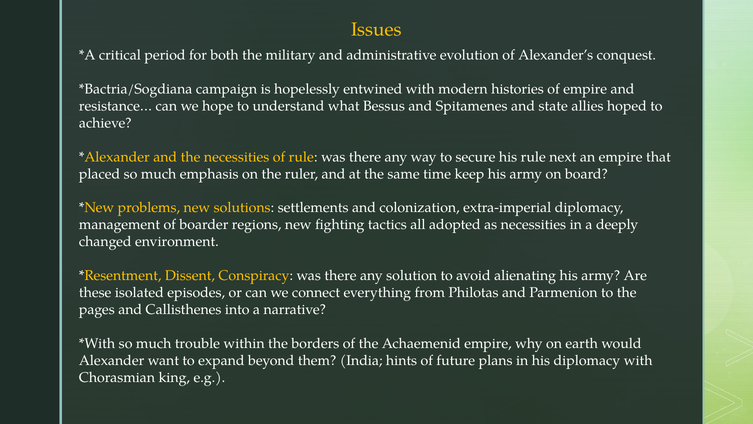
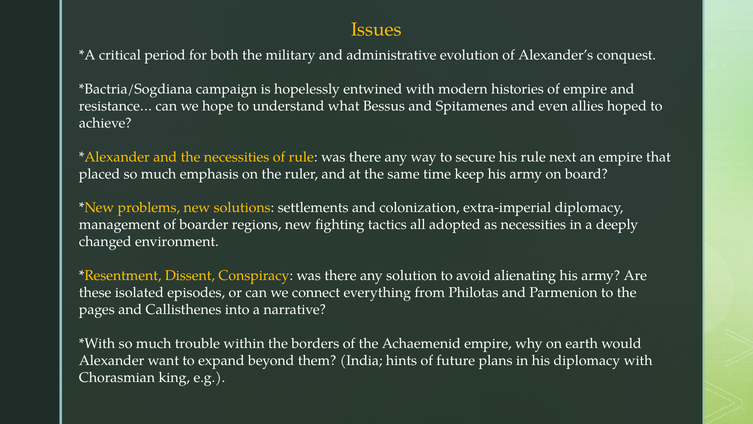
state: state -> even (553, 106)
